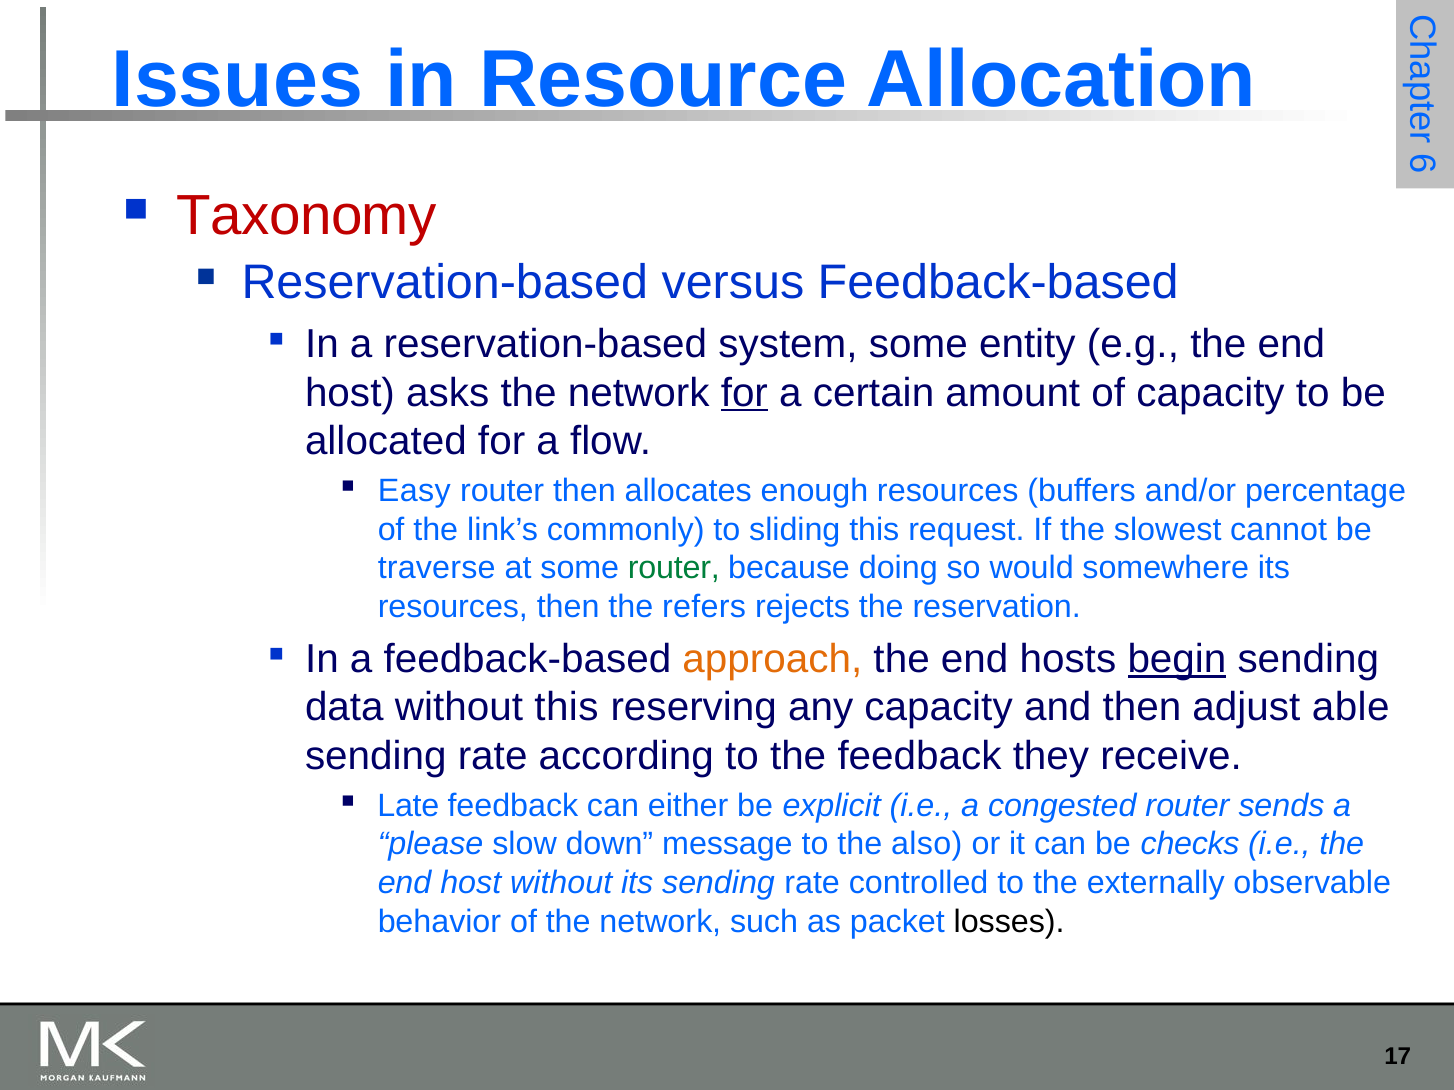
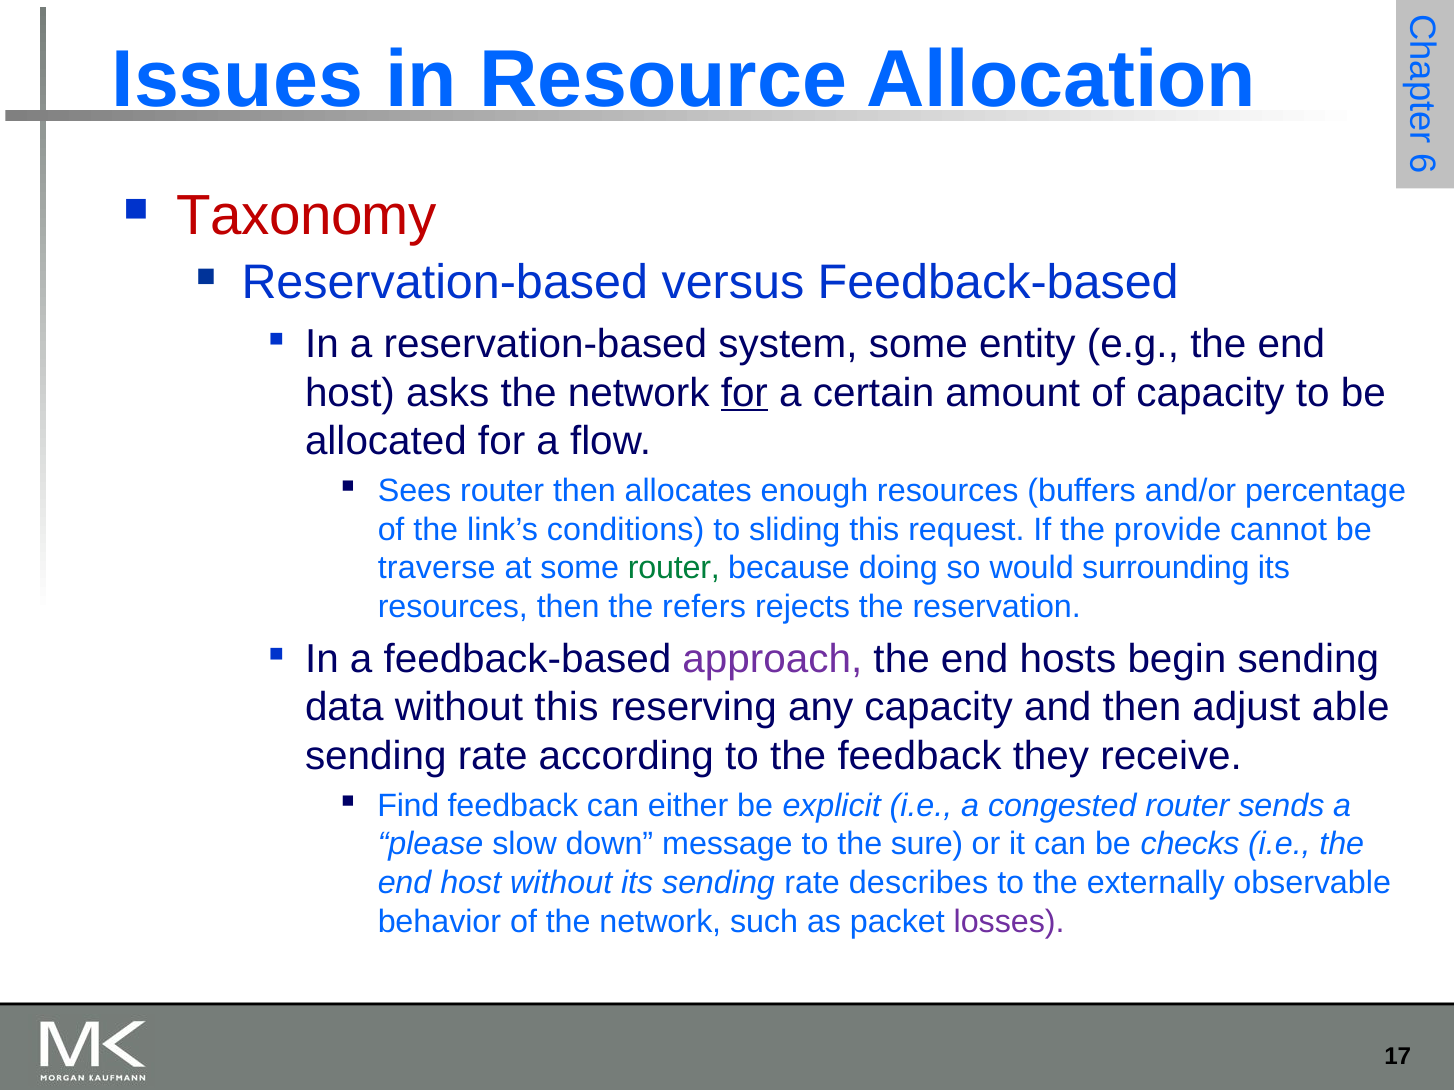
Easy: Easy -> Sees (415, 491)
commonly: commonly -> conditions (626, 530)
slowest: slowest -> provide (1168, 530)
somewhere: somewhere -> surrounding (1166, 568)
approach colour: orange -> purple (772, 659)
begin underline: present -> none (1177, 659)
Late: Late -> Find (408, 806)
also: also -> sure (927, 845)
controlled: controlled -> describes (919, 883)
losses colour: black -> purple (1009, 922)
